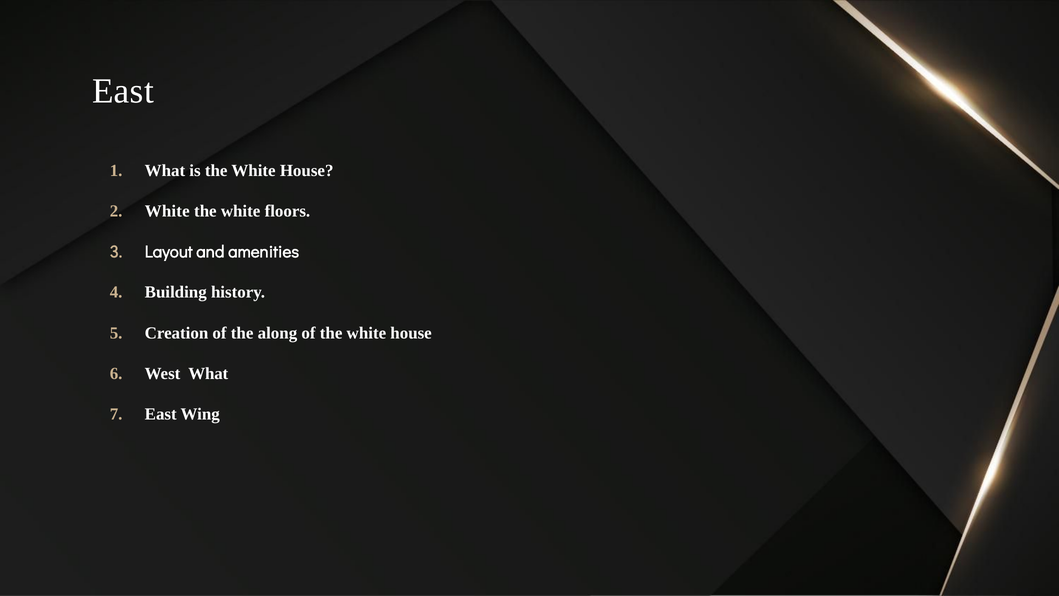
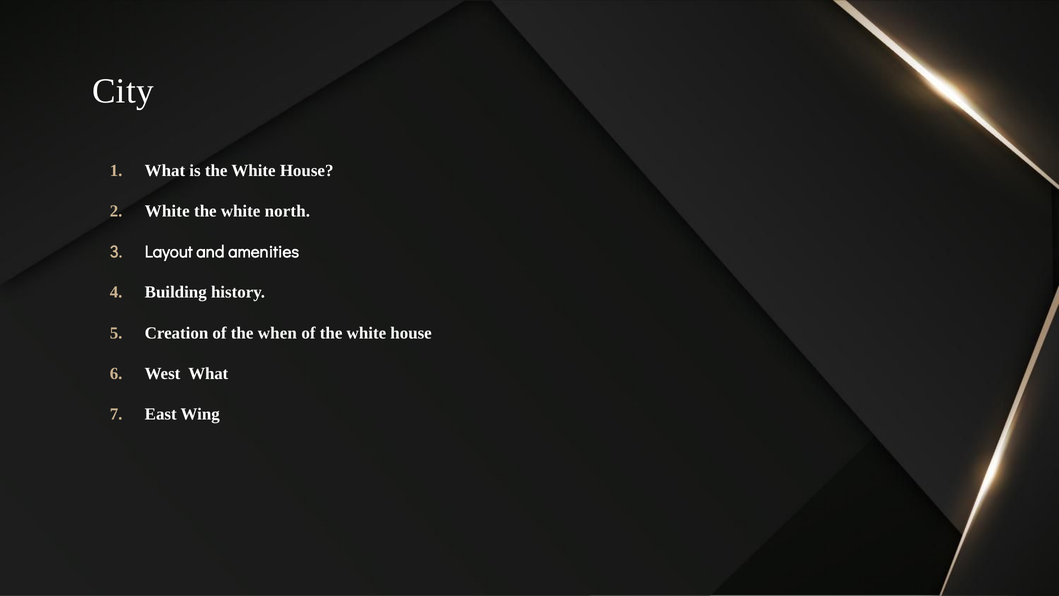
East: East -> City (123, 91)
floors: floors -> north (287, 211)
along: along -> when (277, 333)
